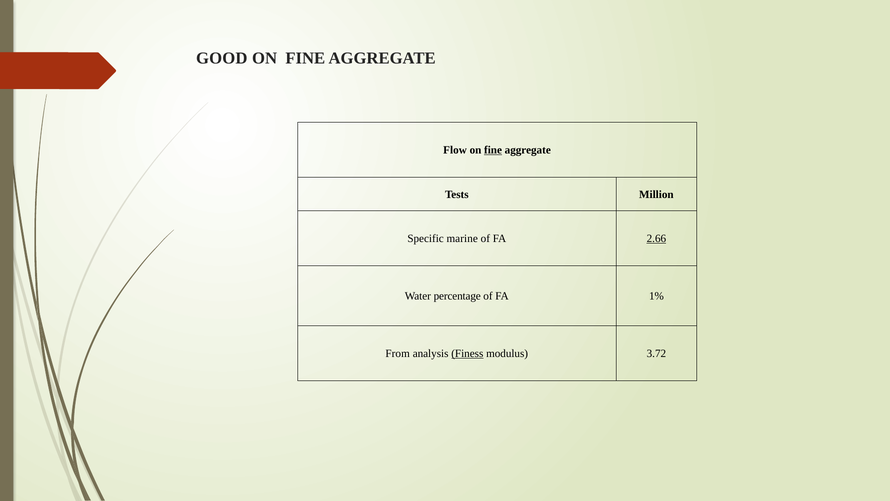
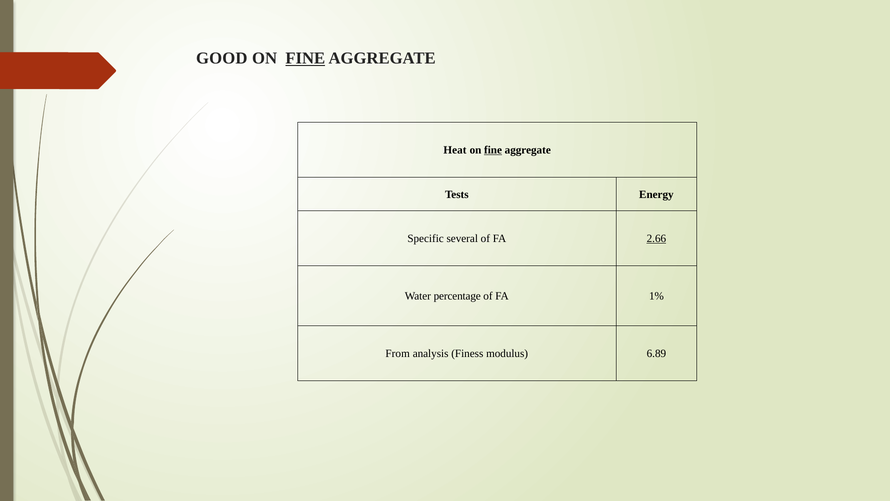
FINE underline: none -> present (305, 58)
Flow: Flow -> Heat (455, 150)
Million: Million -> Energy (656, 194)
marine: marine -> several (462, 238)
Finess underline: present -> none (467, 353)
3.72: 3.72 -> 6.89 (656, 353)
